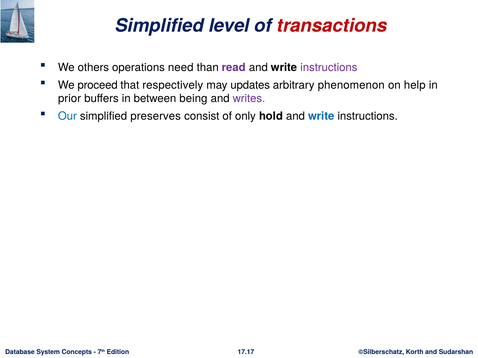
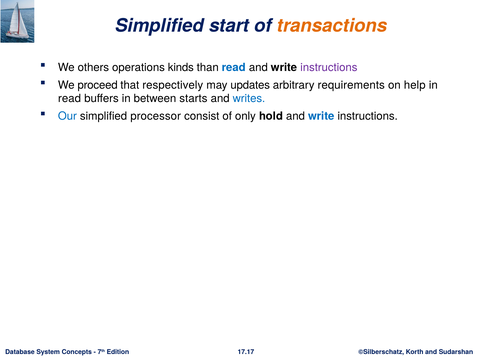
level: level -> start (229, 26)
transactions colour: red -> orange (332, 26)
need: need -> kinds (181, 68)
read colour: purple -> blue (234, 68)
phenomenon: phenomenon -> requirements (351, 85)
prior: prior -> read (70, 99)
being: being -> starts (193, 99)
writes colour: purple -> blue (249, 99)
preserves: preserves -> processor (156, 116)
